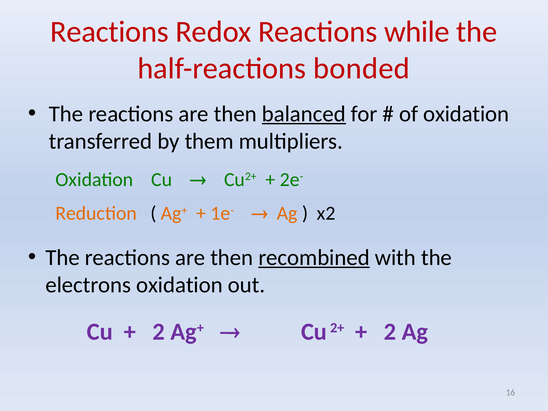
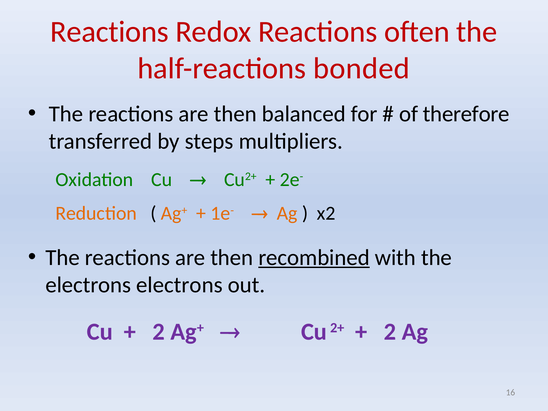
while: while -> often (417, 32)
balanced underline: present -> none (304, 114)
of oxidation: oxidation -> therefore (466, 114)
them: them -> steps (209, 141)
electrons oxidation: oxidation -> electrons (179, 285)
